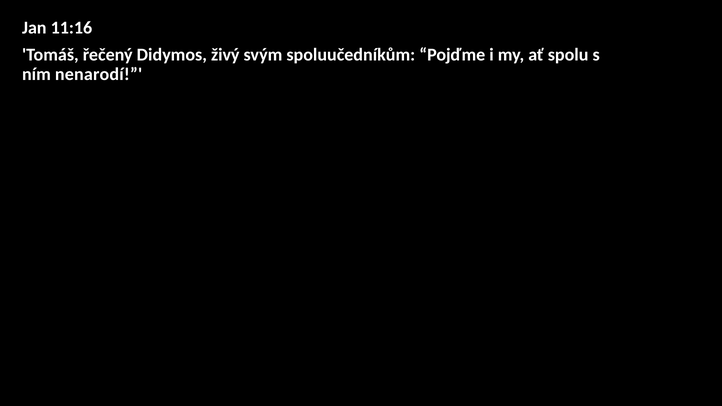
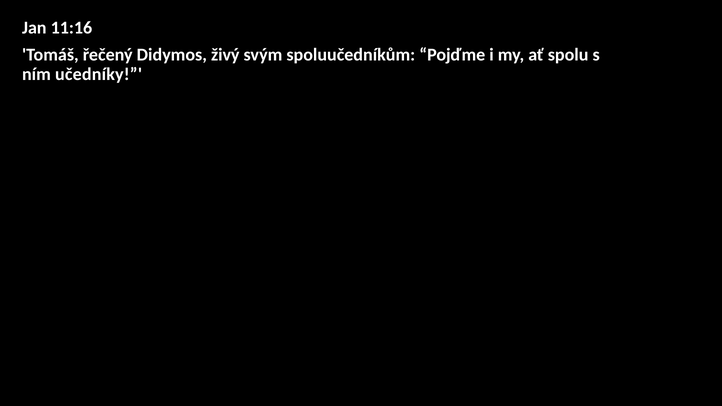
nenarodí: nenarodí -> učedníky (99, 74)
